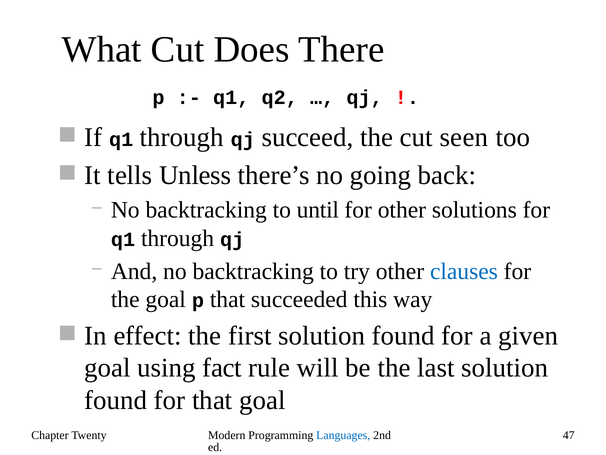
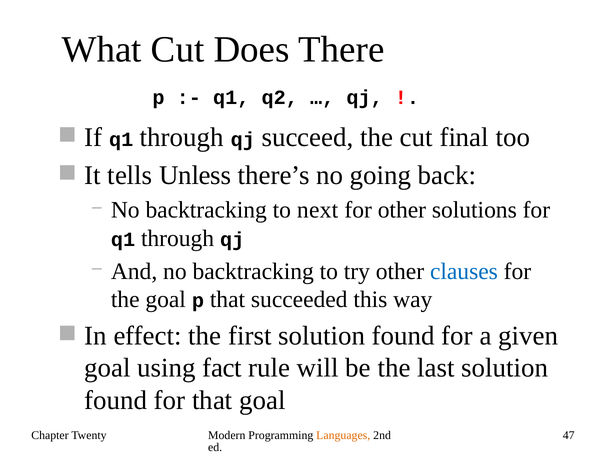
seen: seen -> final (464, 137)
until: until -> next (318, 210)
Languages colour: blue -> orange (343, 435)
